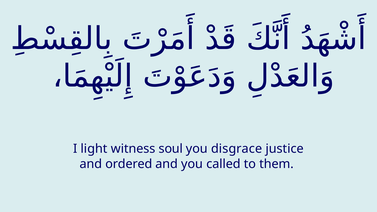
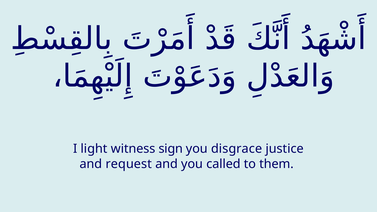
soul: soul -> sign (171, 149)
ordered: ordered -> request (129, 164)
